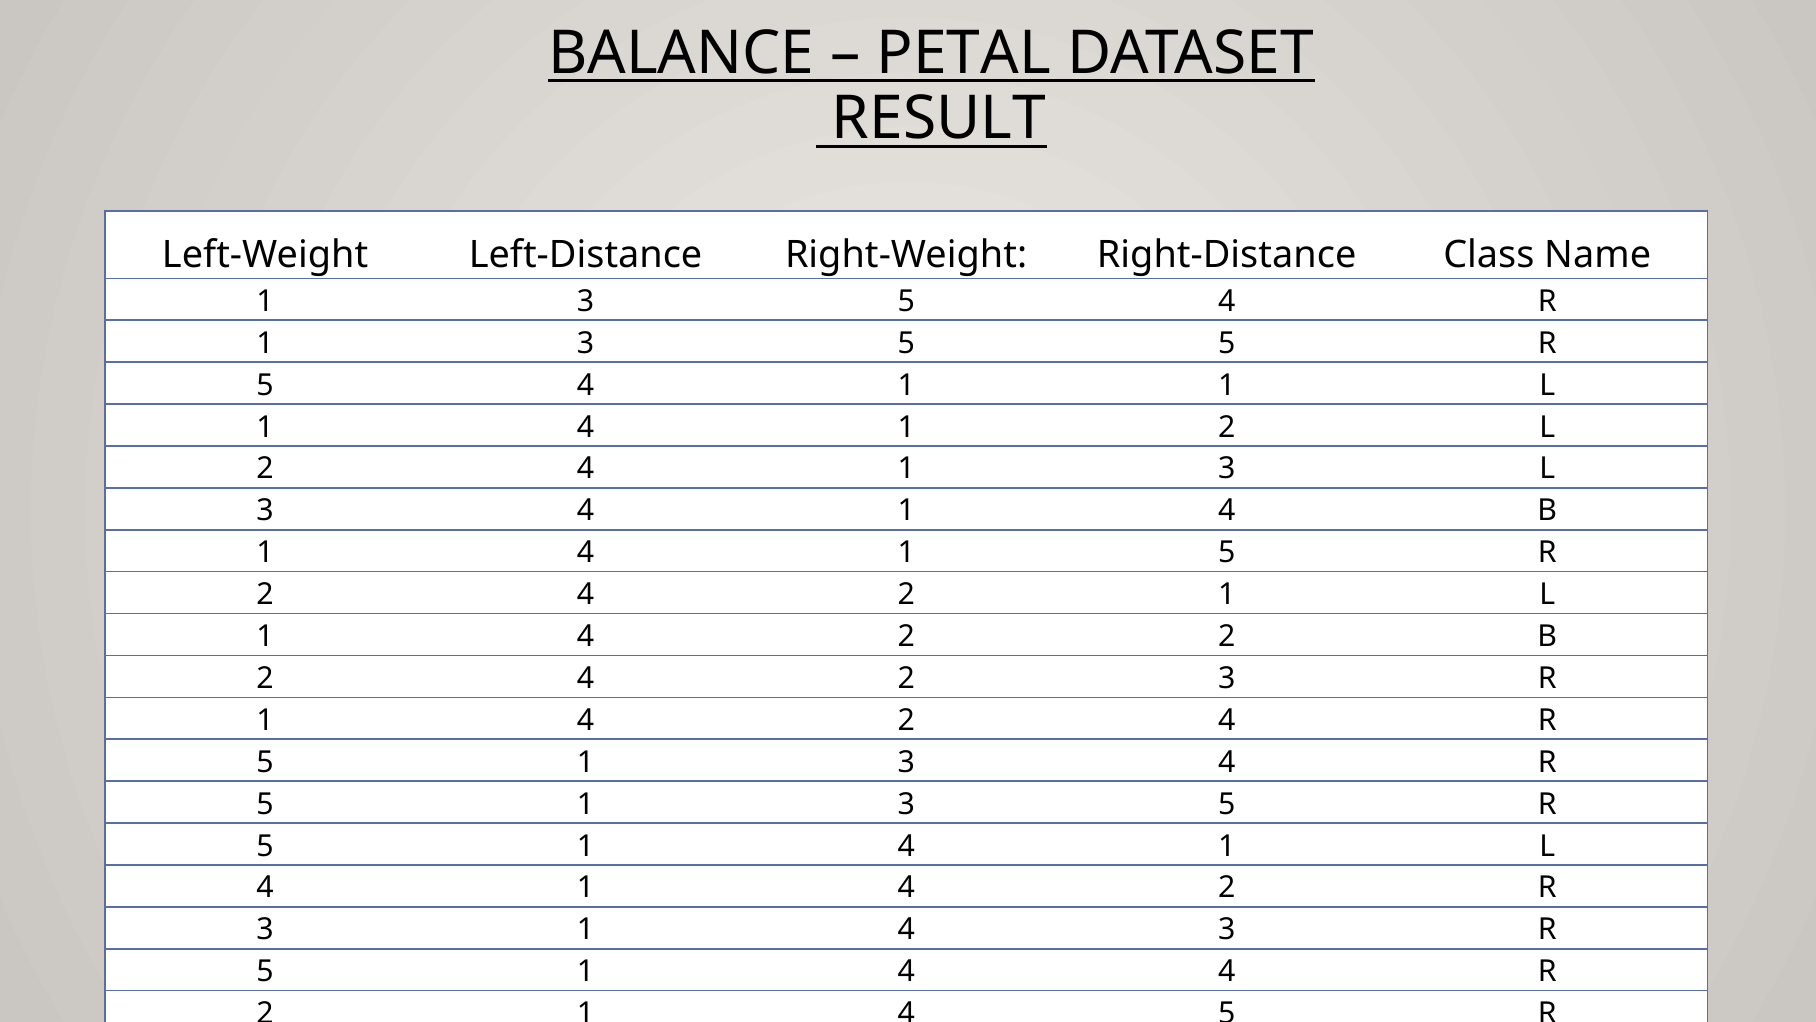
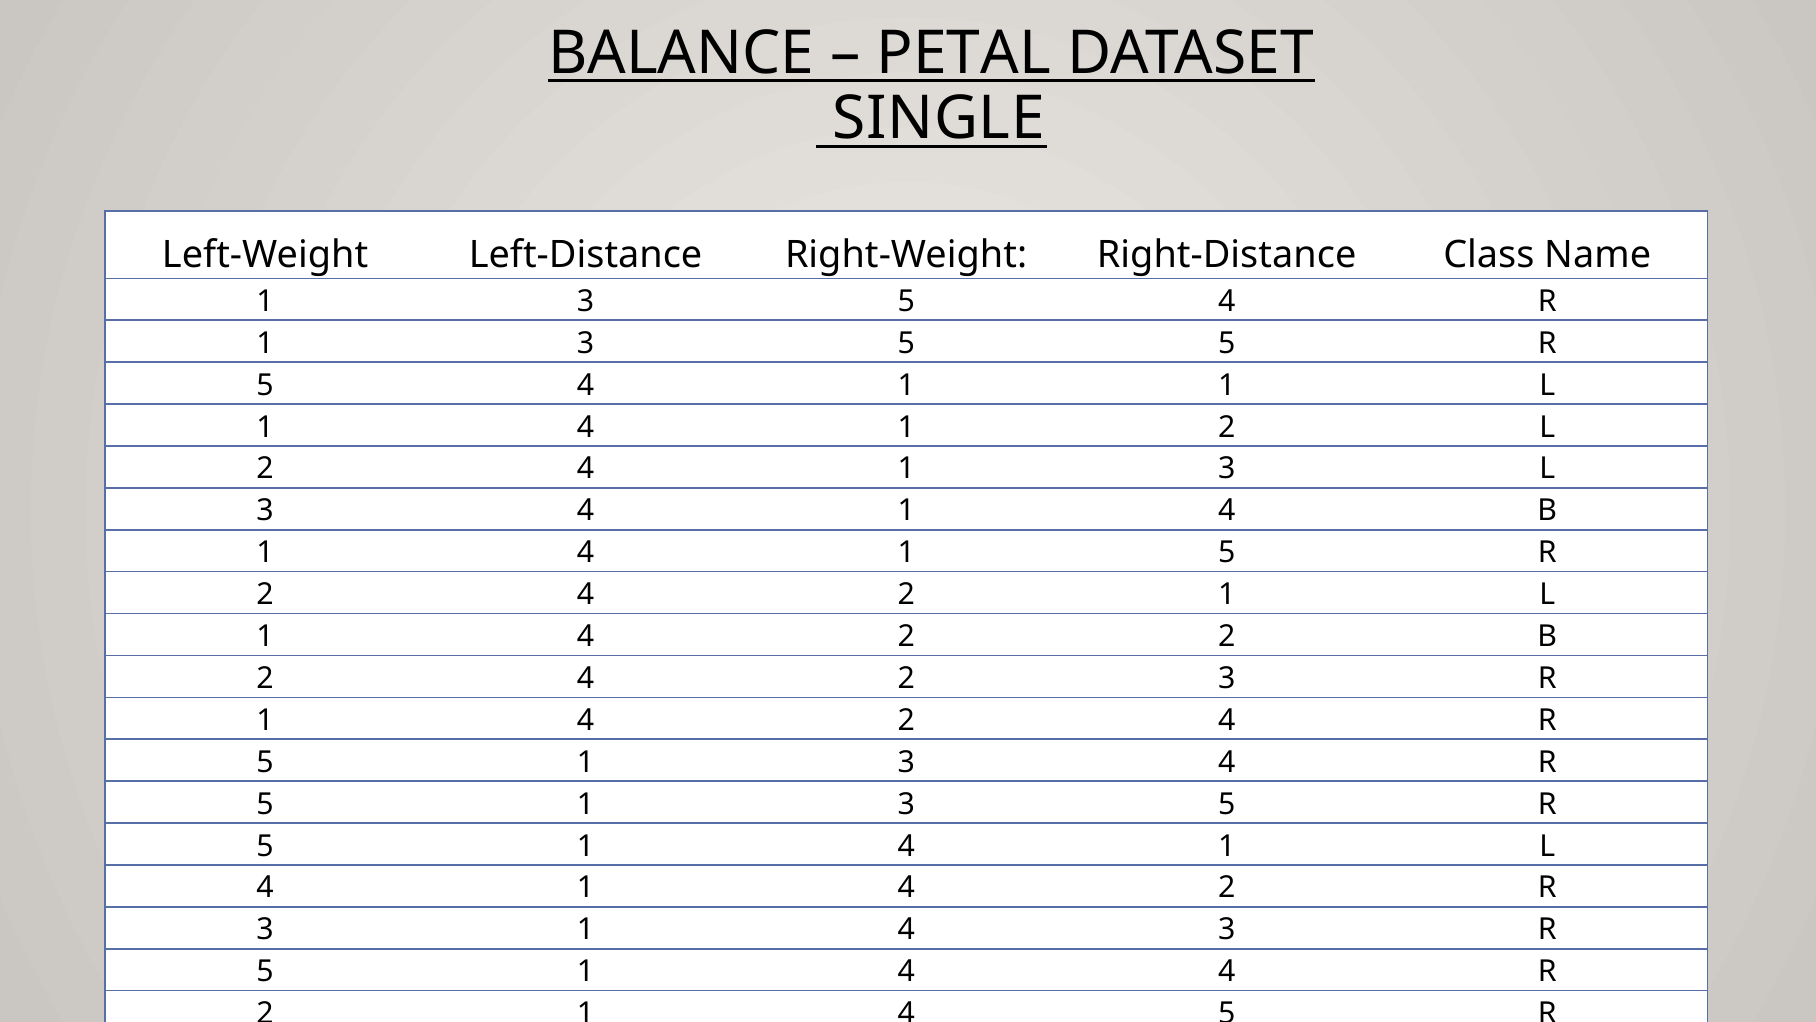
RESULT: RESULT -> SINGLE (939, 119)
